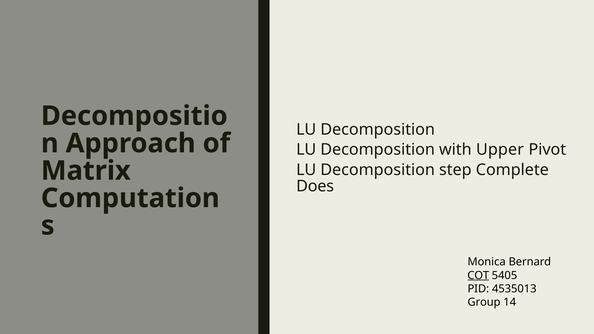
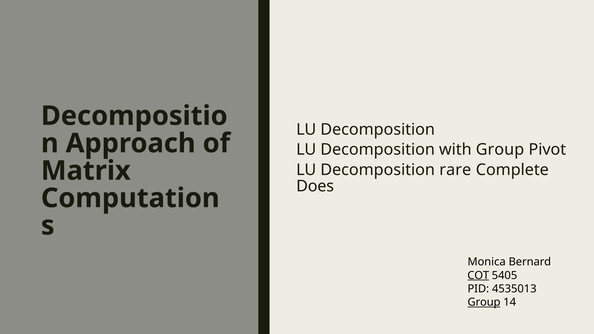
with Upper: Upper -> Group (500, 150)
step: step -> rare (455, 170)
Group underline: none -> present (484, 302)
